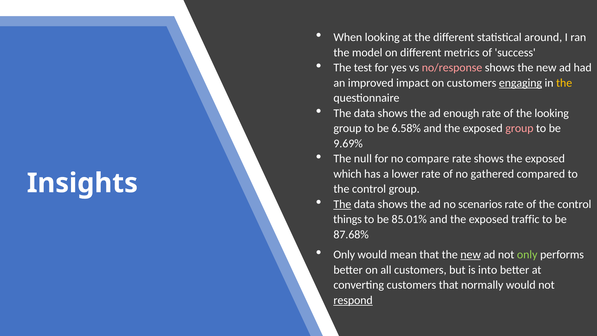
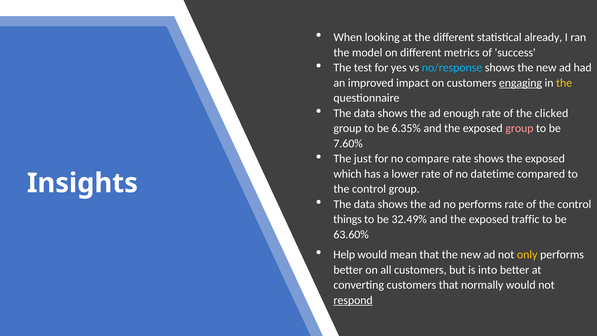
around: around -> already (543, 37)
no/response colour: pink -> light blue (452, 68)
the looking: looking -> clicked (552, 113)
6.58%: 6.58% -> 6.35% (406, 128)
9.69%: 9.69% -> 7.60% (348, 143)
null: null -> just (363, 159)
gathered: gathered -> datetime (492, 174)
The underline: present -> none (342, 204)
no scenarios: scenarios -> performs (480, 204)
85.01%: 85.01% -> 32.49% (409, 219)
87.68%: 87.68% -> 63.60% (351, 234)
Only: Only -> Help (344, 255)
new underline: present -> none (471, 255)
only colour: light green -> yellow (527, 255)
